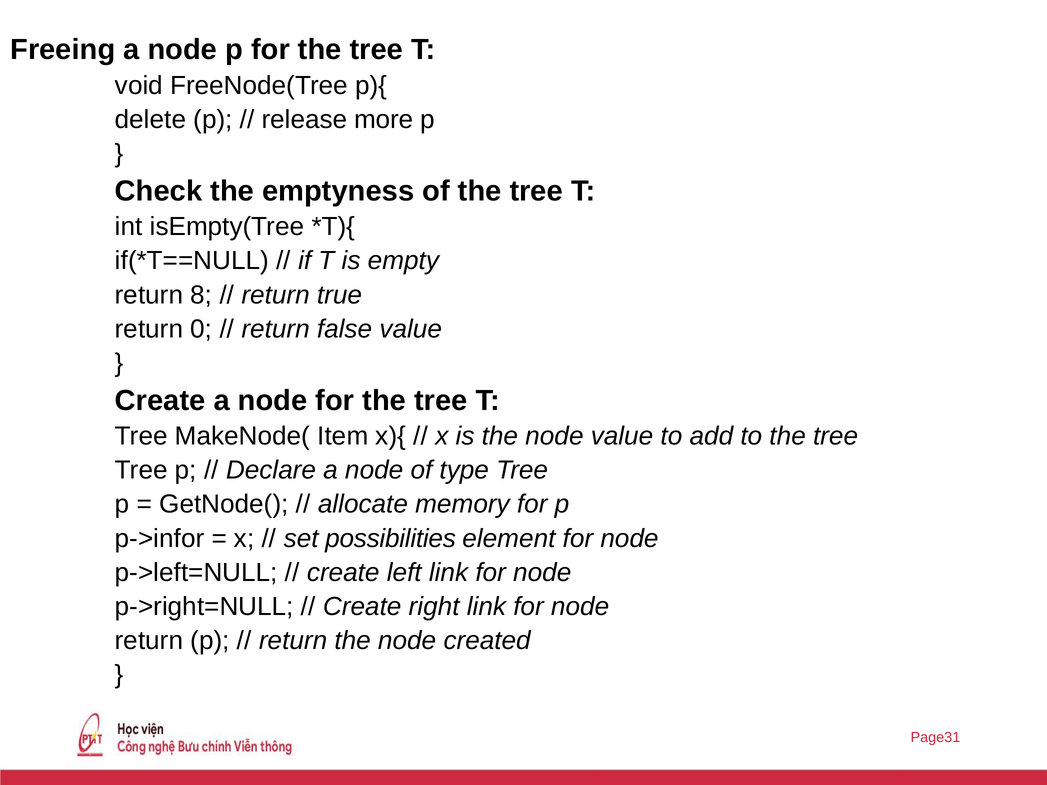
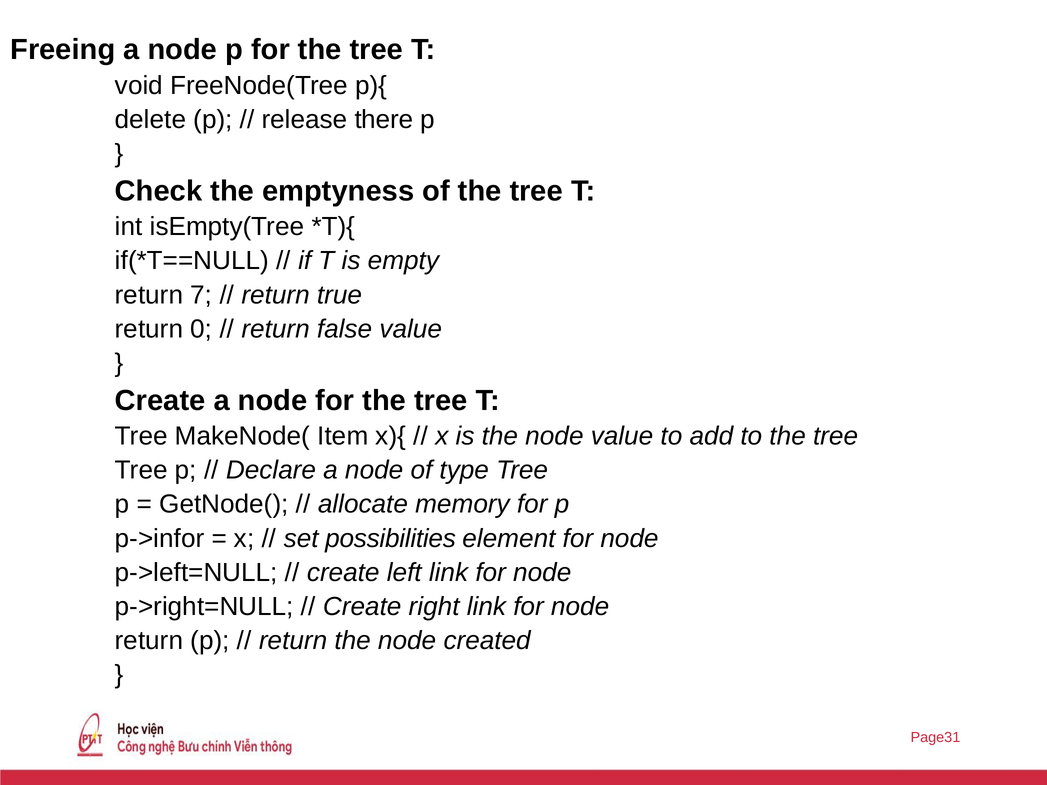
more: more -> there (384, 120)
8: 8 -> 7 (201, 295)
